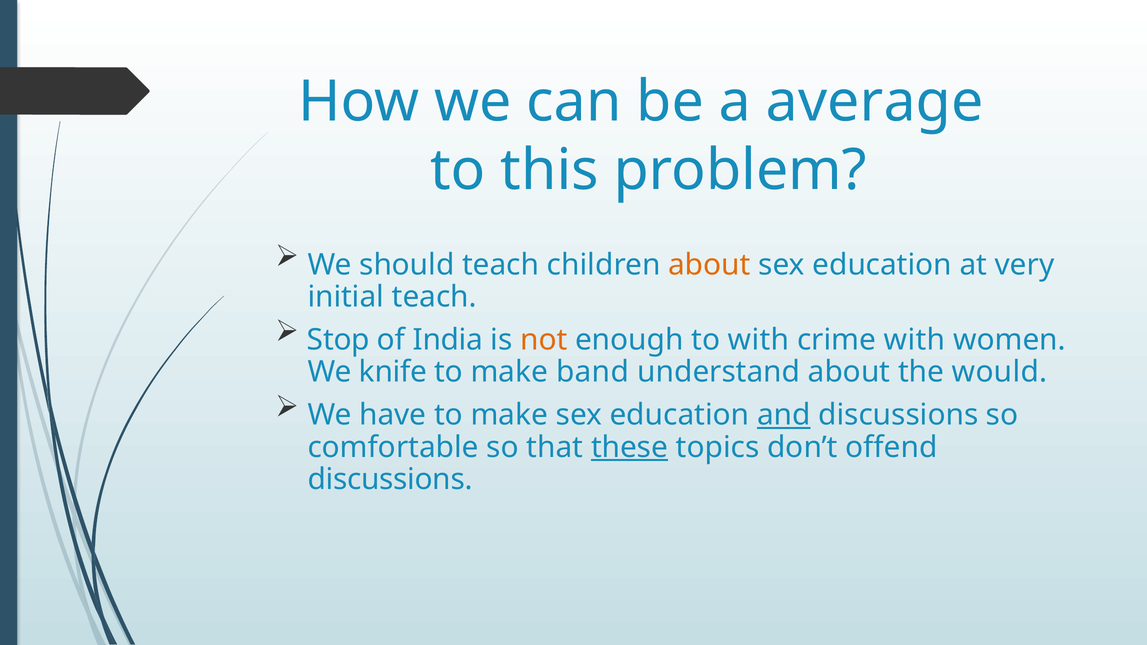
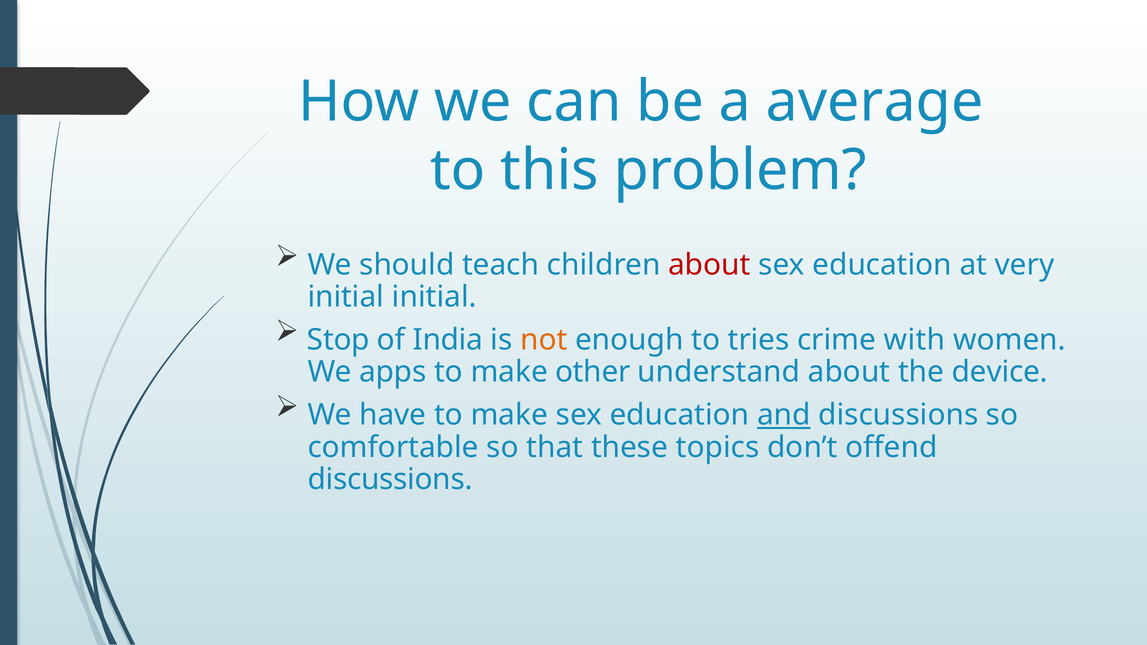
about colour: orange -> red (709, 265)
initial teach: teach -> initial (434, 297)
to with: with -> tries (759, 340)
knife: knife -> apps (393, 372)
band: band -> other (593, 372)
would: would -> device (1000, 372)
these underline: present -> none (630, 447)
